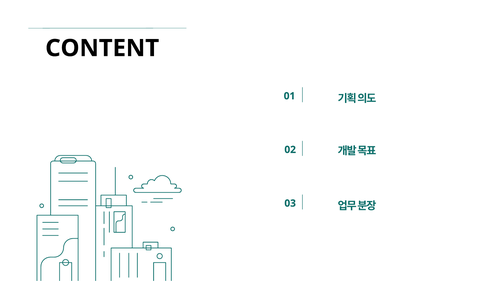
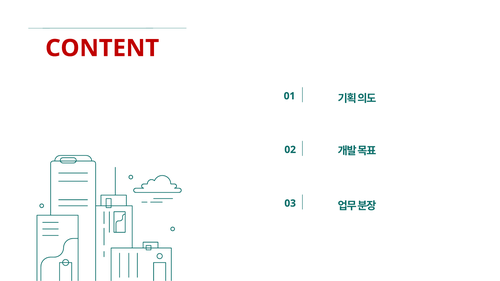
CONTENT colour: black -> red (102, 48)
